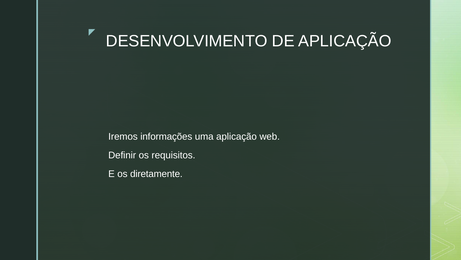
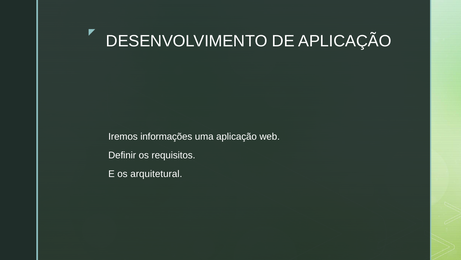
diretamente: diretamente -> arquitetural (156, 174)
